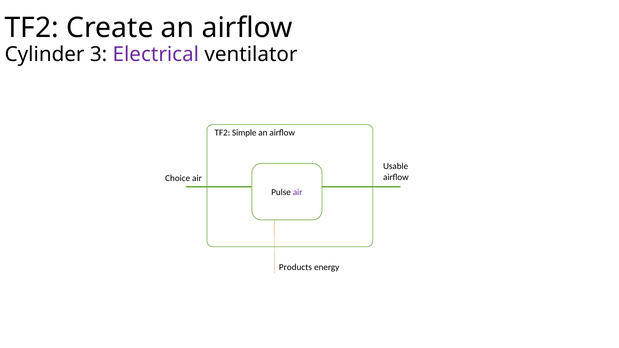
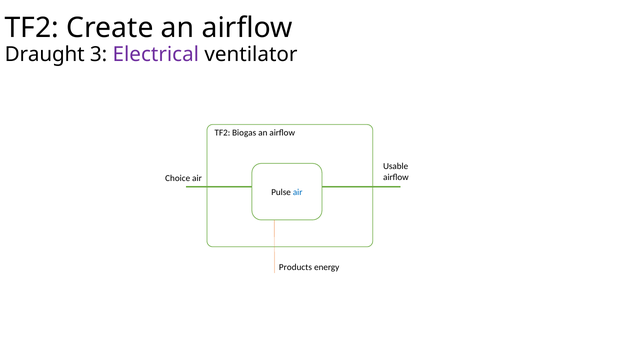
Cylinder: Cylinder -> Draught (45, 54)
Simple: Simple -> Biogas (244, 133)
air colour: purple -> blue (298, 192)
